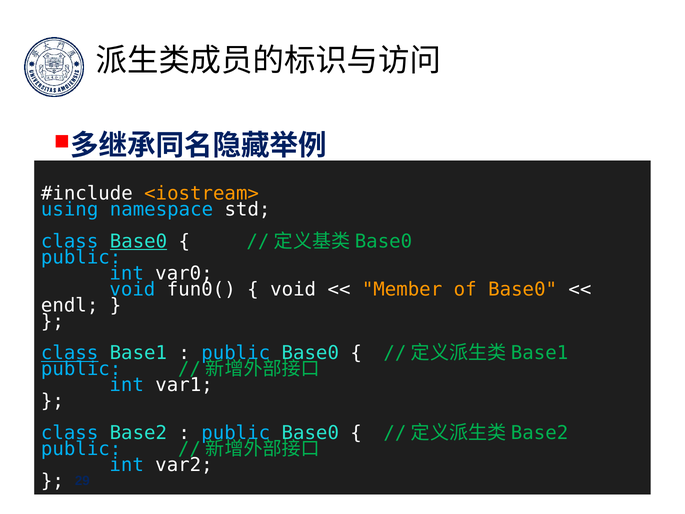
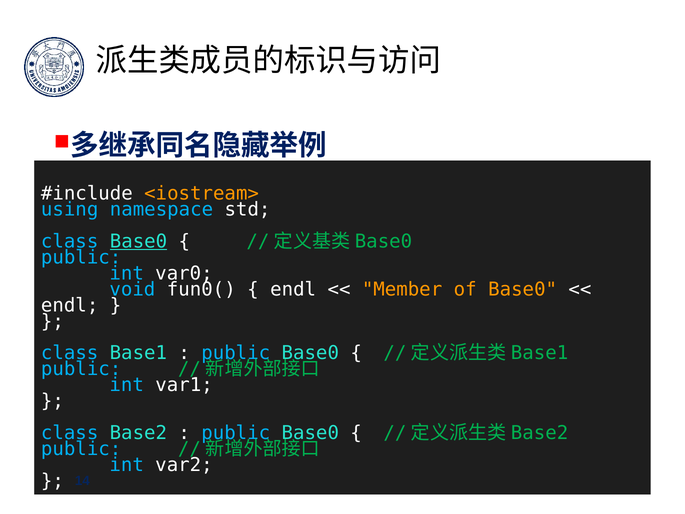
void: void -> endl (293, 289)
class underline: present -> none (70, 353)
29: 29 -> 14 (82, 480)
